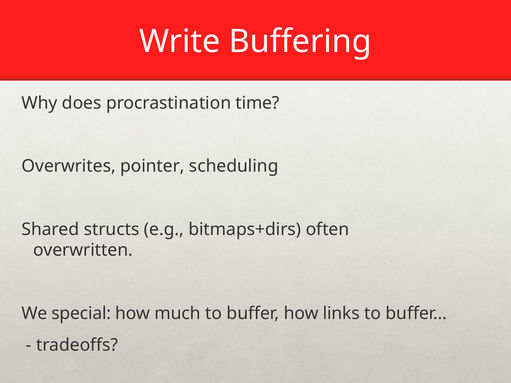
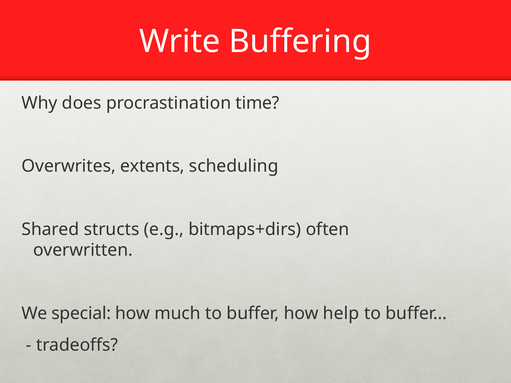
pointer: pointer -> extents (152, 166)
links: links -> help (341, 314)
